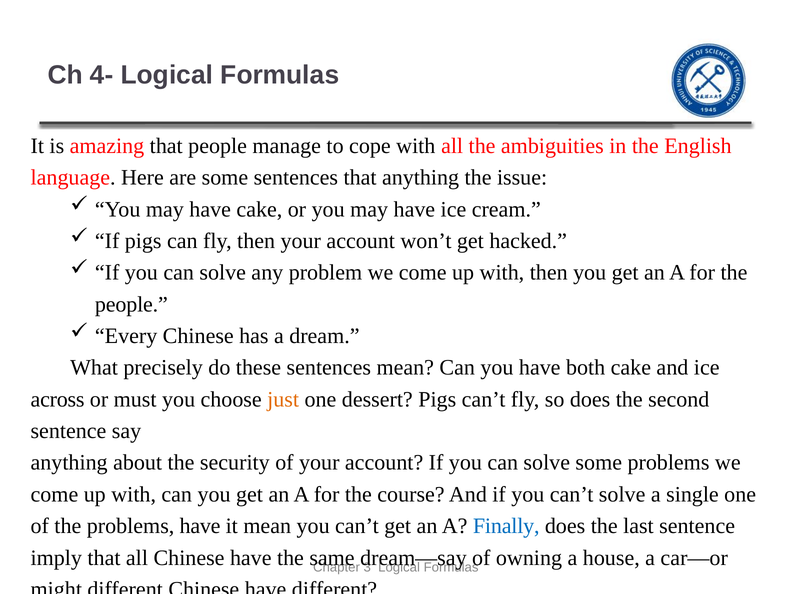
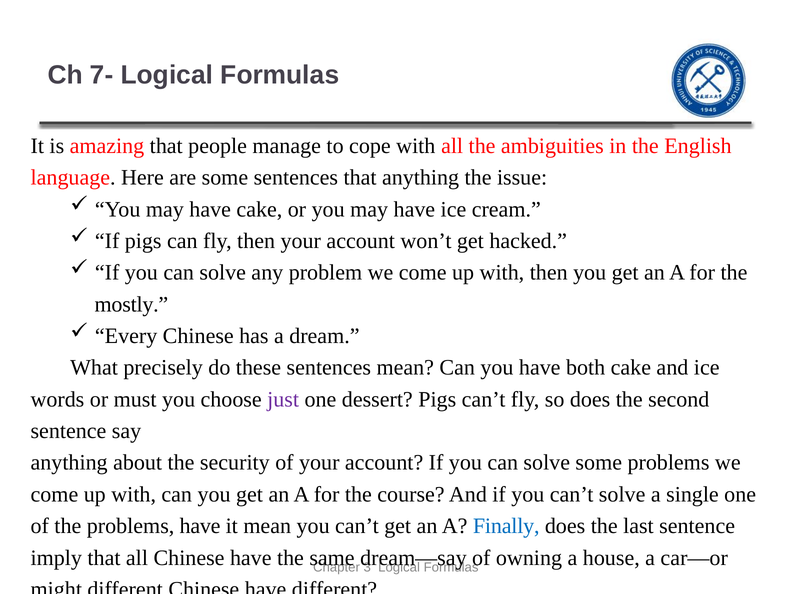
4-: 4- -> 7- (102, 75)
people: people -> mostly (131, 304)
across: across -> words (57, 399)
just colour: orange -> purple (283, 399)
